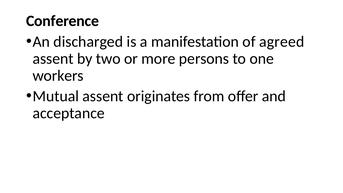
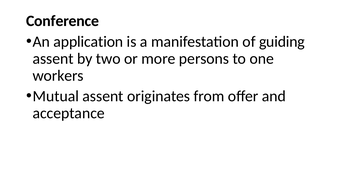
discharged: discharged -> application (88, 42)
agreed: agreed -> guiding (282, 42)
